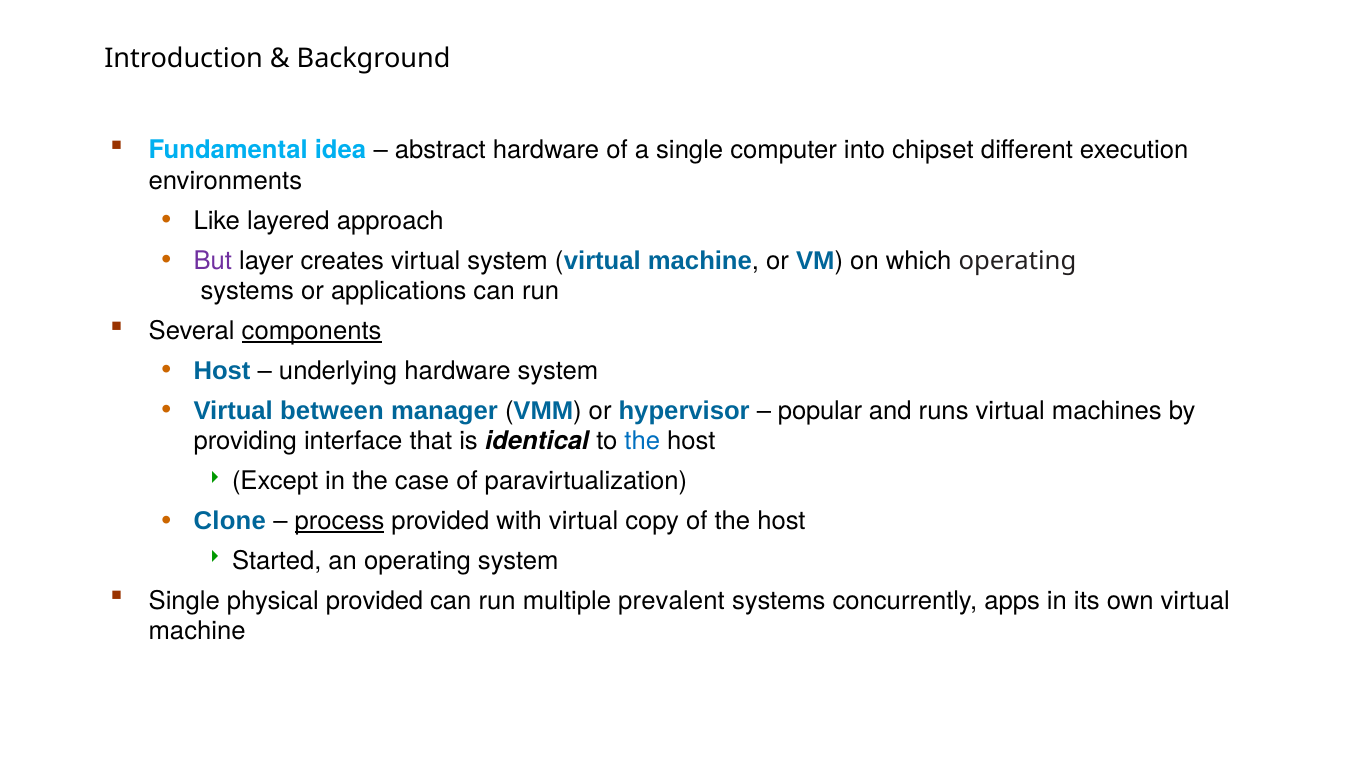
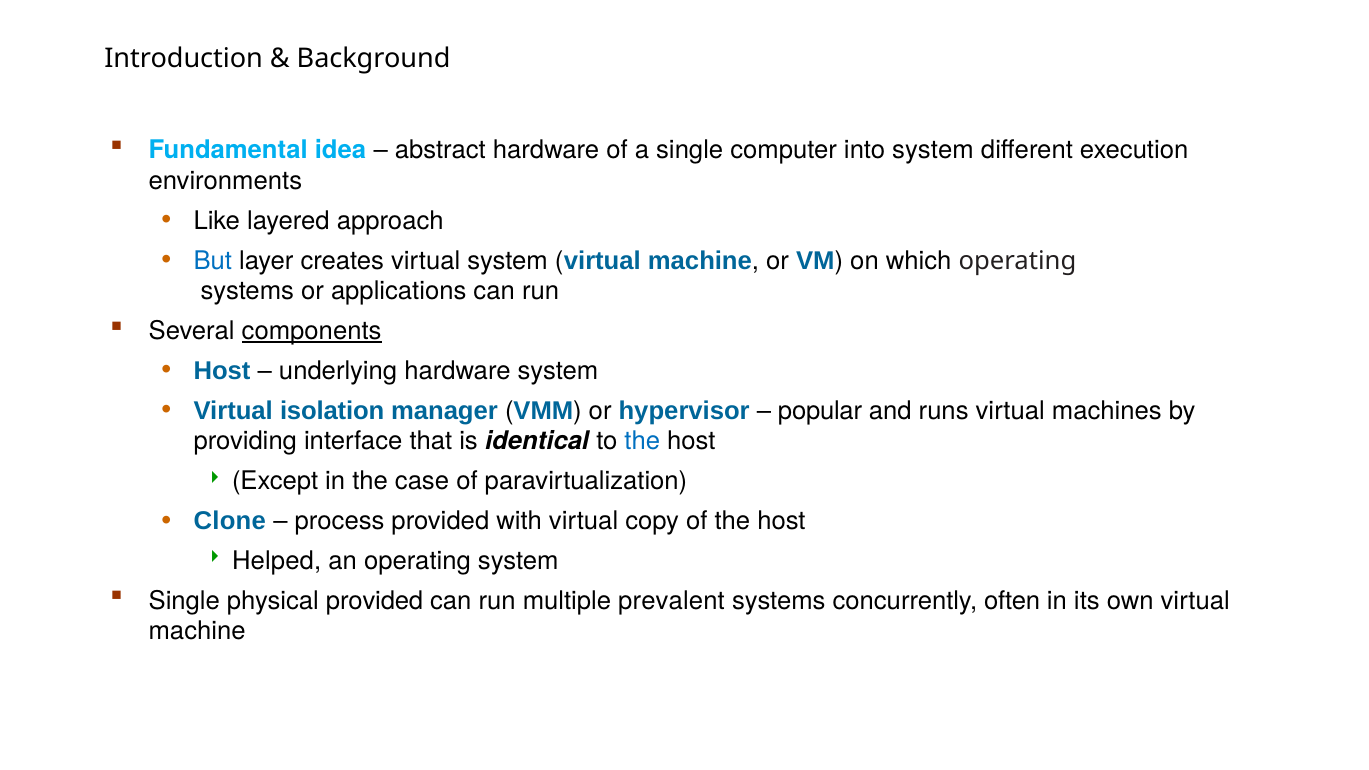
into chipset: chipset -> system (933, 150)
But colour: purple -> blue (213, 261)
between: between -> isolation (332, 411)
process underline: present -> none (340, 521)
Started: Started -> Helped (277, 561)
apps: apps -> often (1012, 601)
